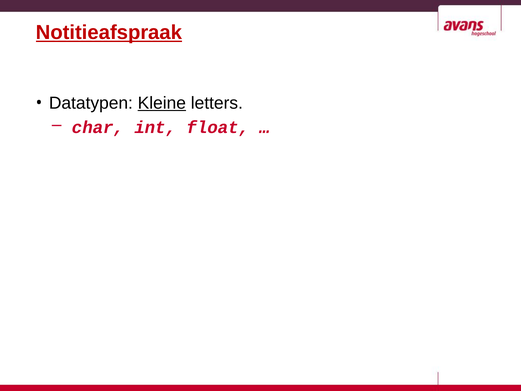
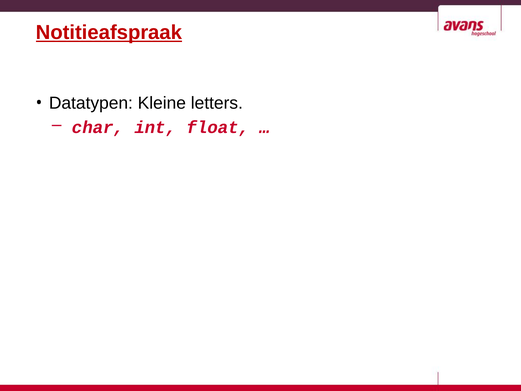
Kleine underline: present -> none (162, 103)
